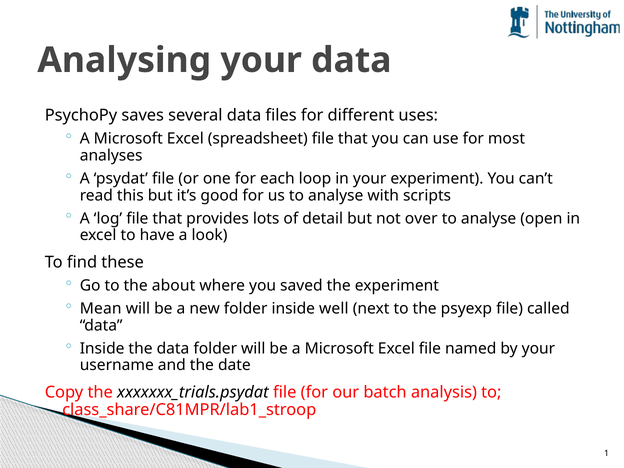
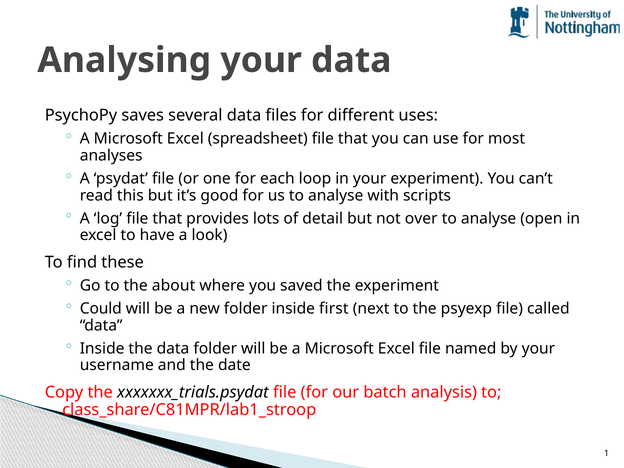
Mean: Mean -> Could (101, 309)
well: well -> first (334, 309)
